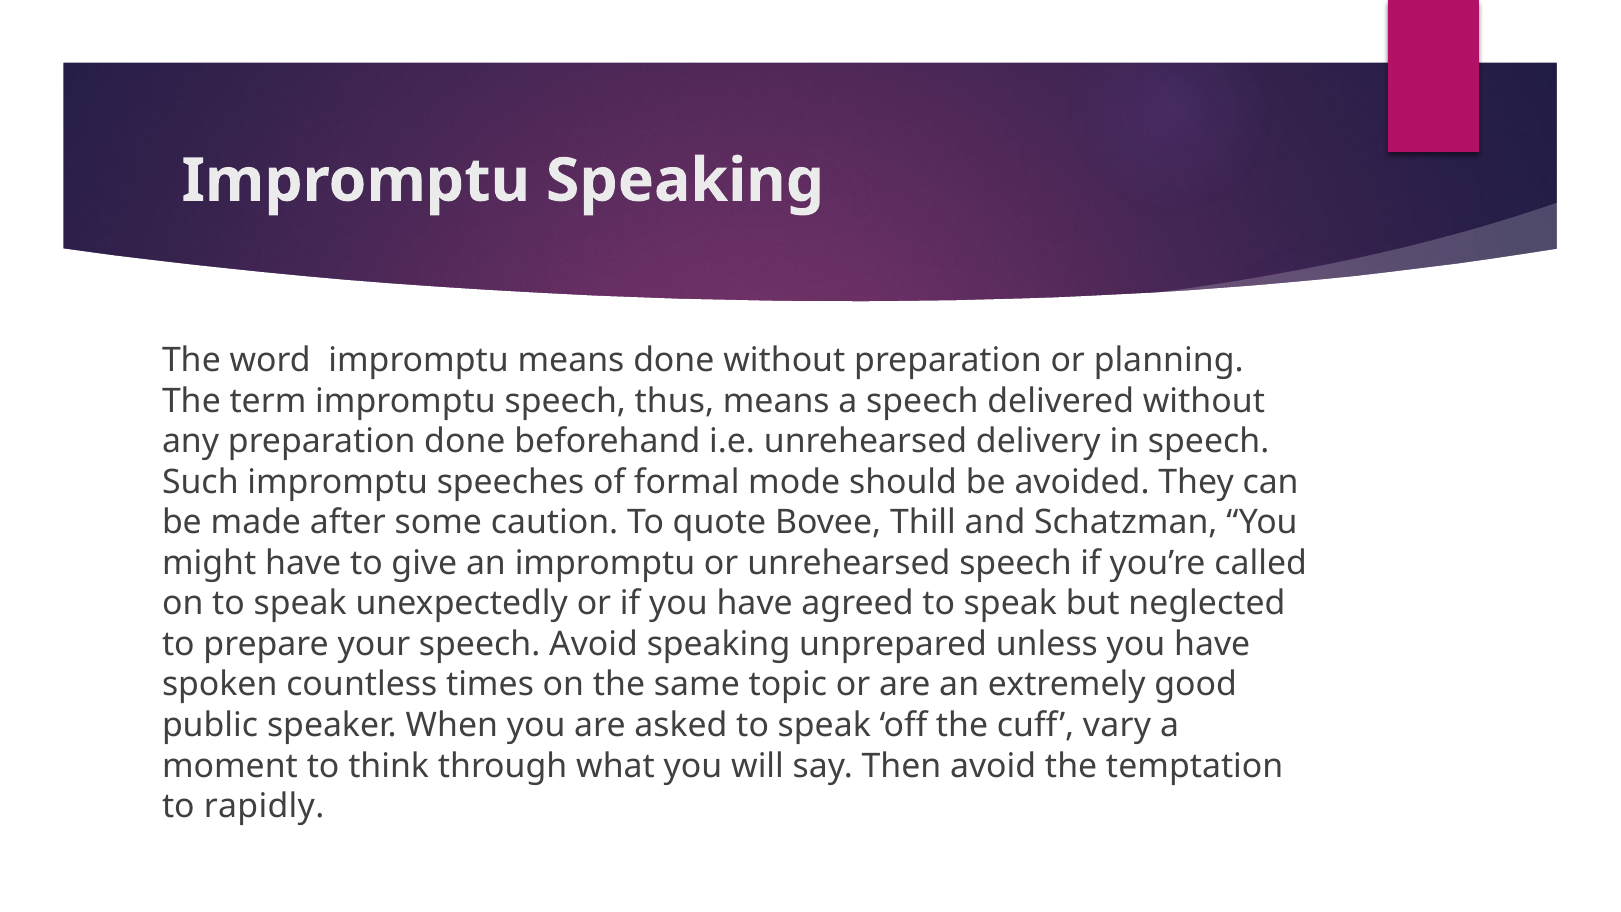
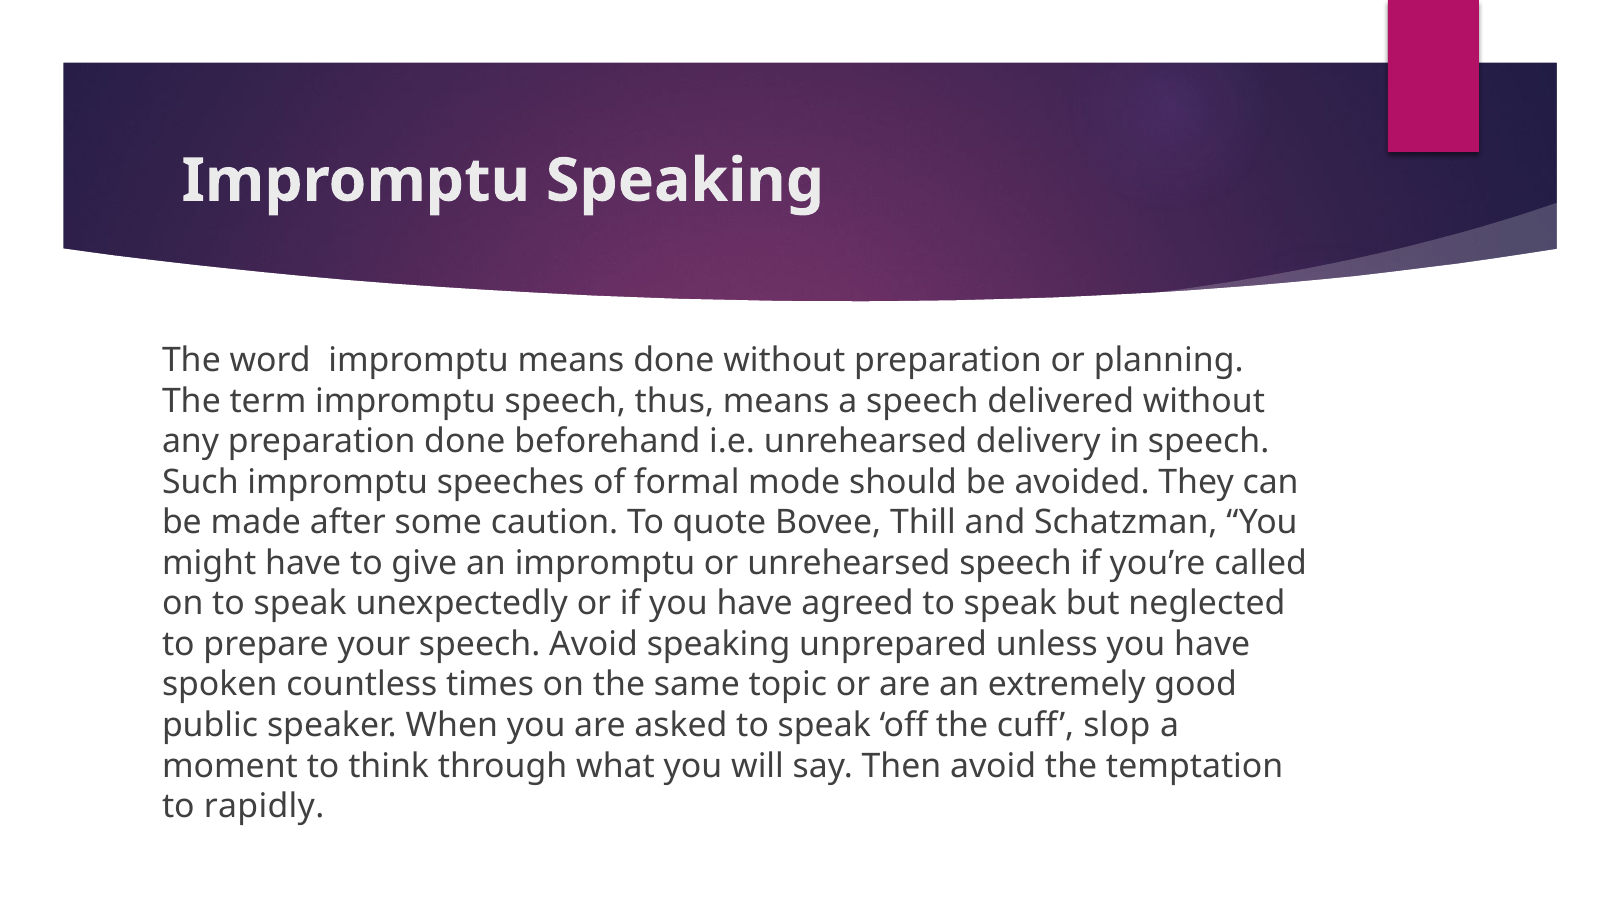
vary: vary -> slop (1117, 725)
